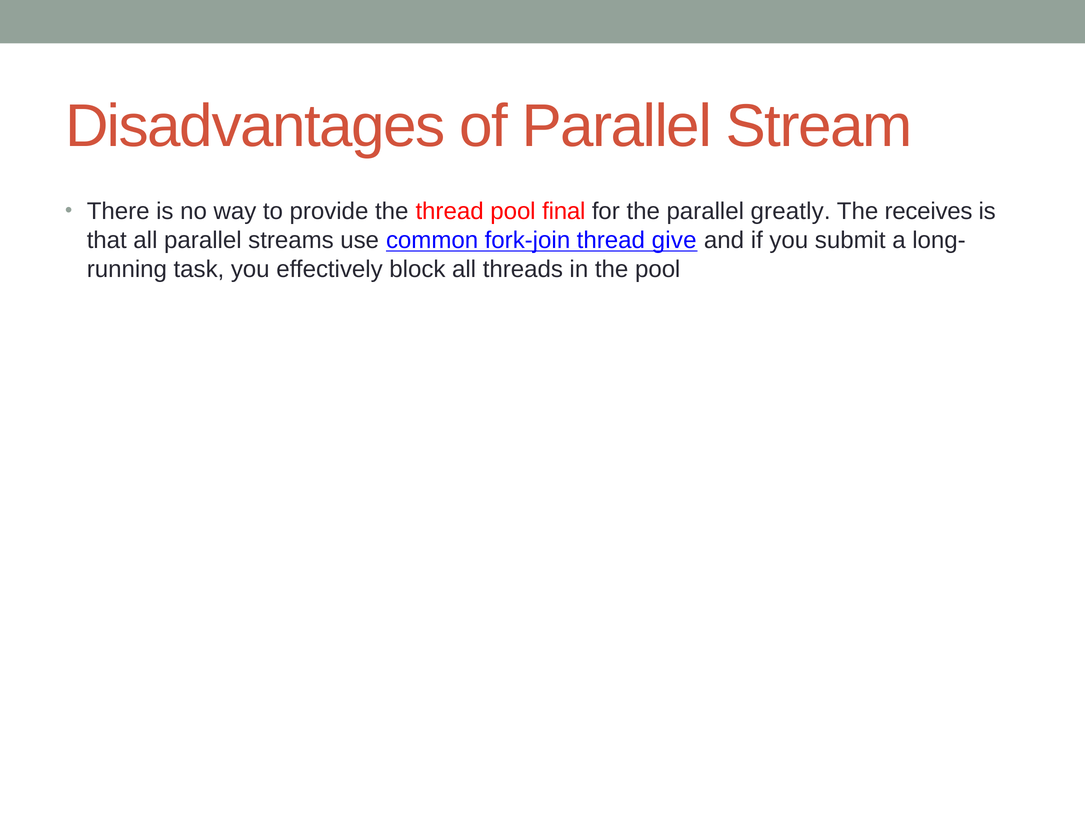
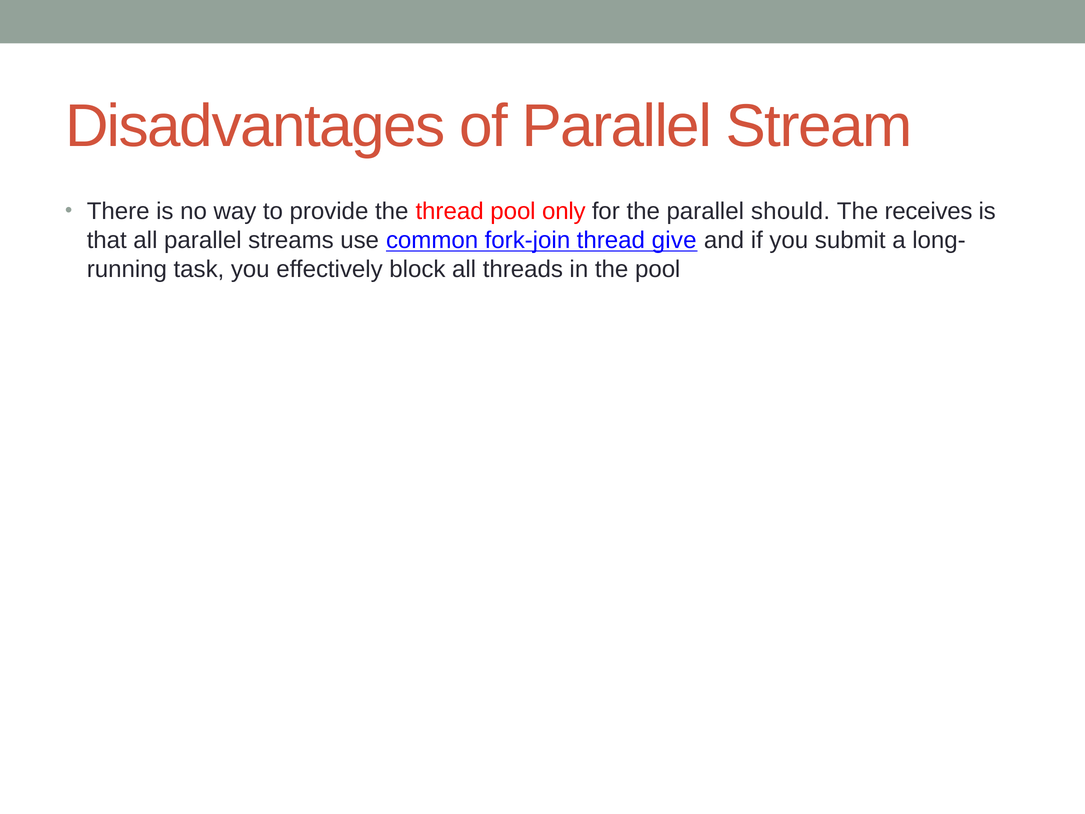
final: final -> only (564, 211)
greatly: greatly -> should (791, 211)
